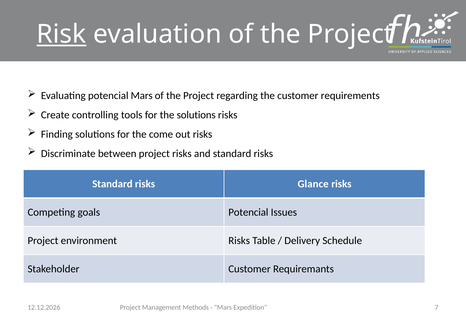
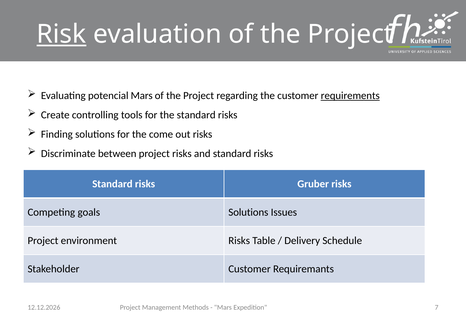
requirements underline: none -> present (350, 96)
the solutions: solutions -> standard (196, 115)
Glance: Glance -> Gruber (313, 184)
goals Potencial: Potencial -> Solutions (248, 213)
